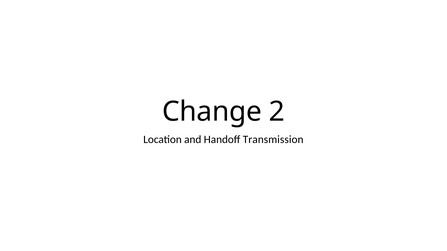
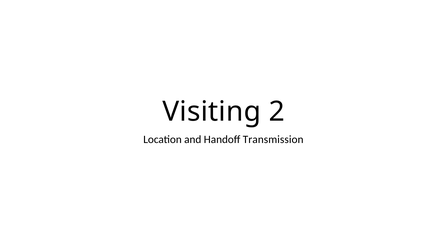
Change: Change -> Visiting (212, 112)
